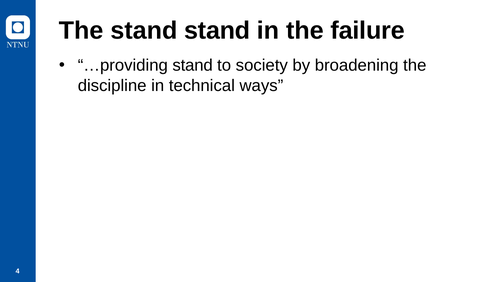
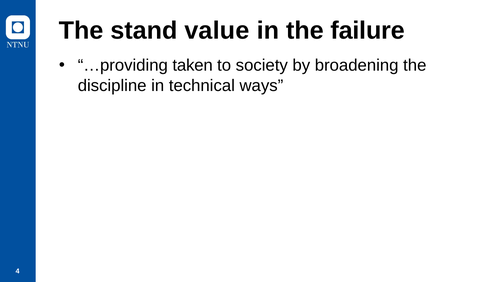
stand stand: stand -> value (217, 31)
…providing stand: stand -> taken (193, 66)
